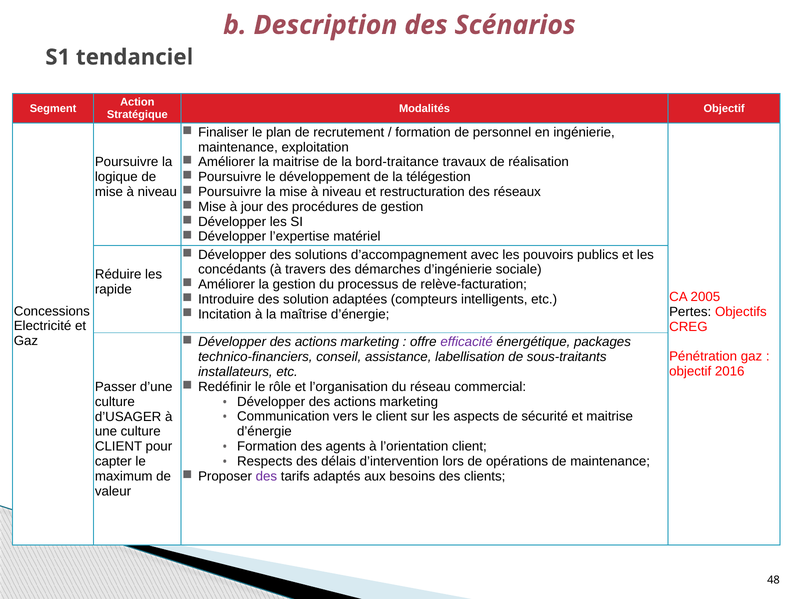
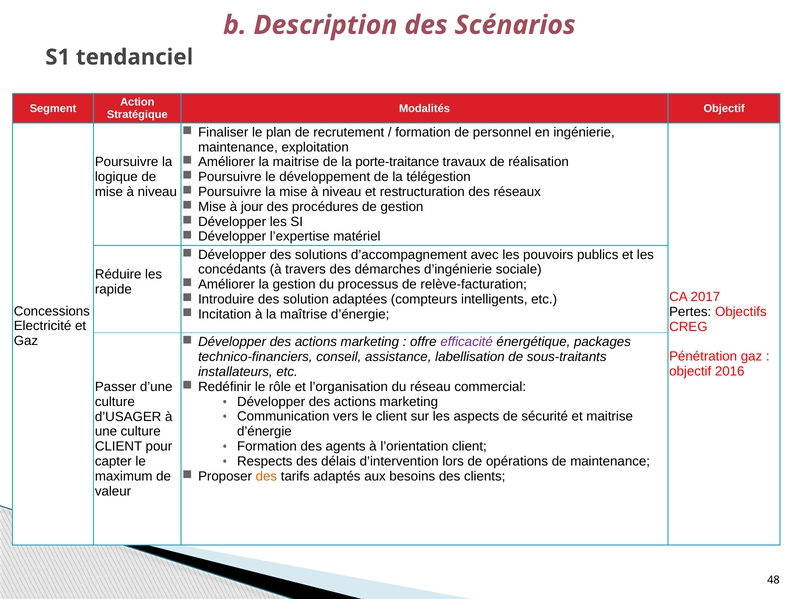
bord-traitance: bord-traitance -> porte-traitance (397, 162)
2005: 2005 -> 2017 (705, 297)
des colour: purple -> orange (266, 476)
